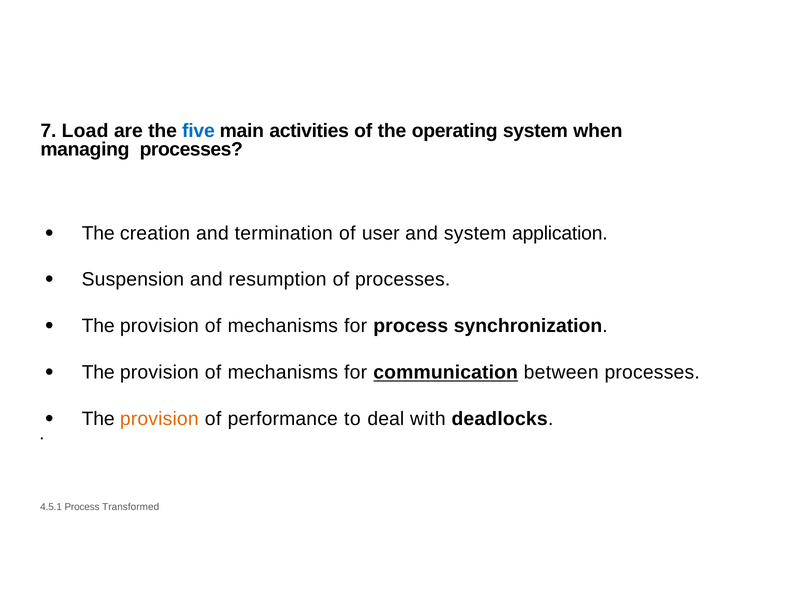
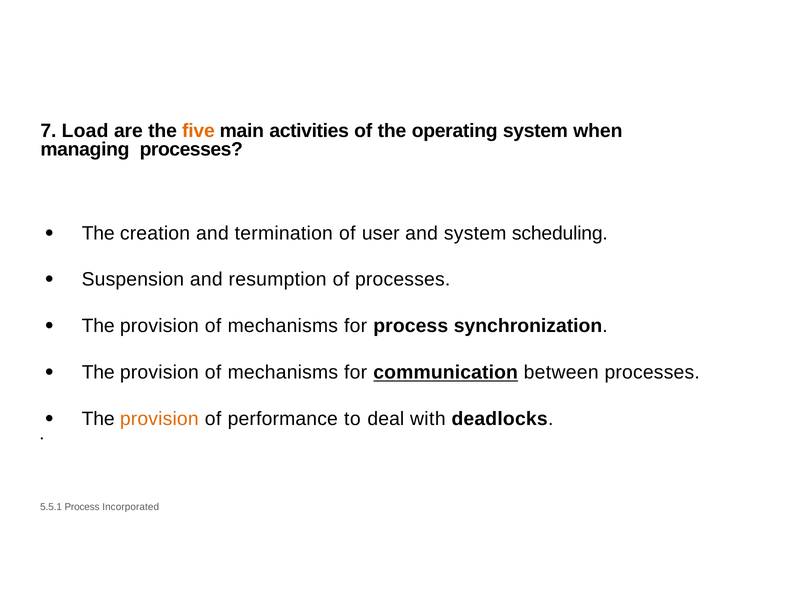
five colour: blue -> orange (198, 131)
application: application -> scheduling (560, 233)
4.5.1: 4.5.1 -> 5.5.1 (51, 507)
Transformed: Transformed -> Incorporated (131, 507)
